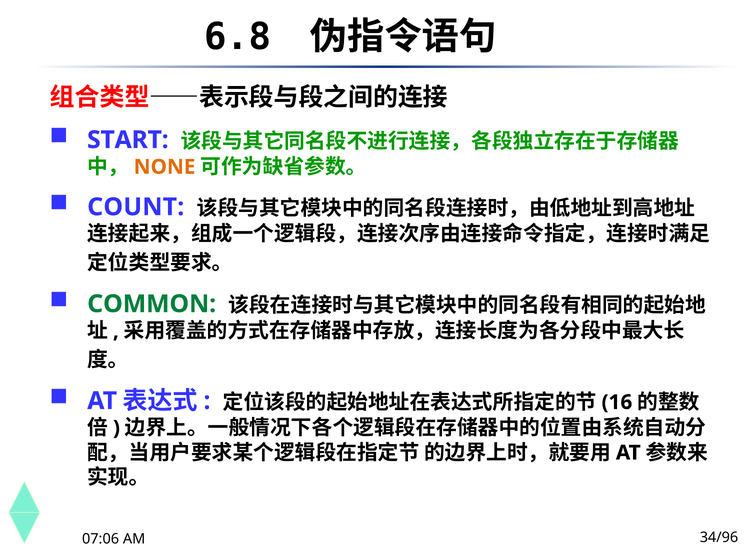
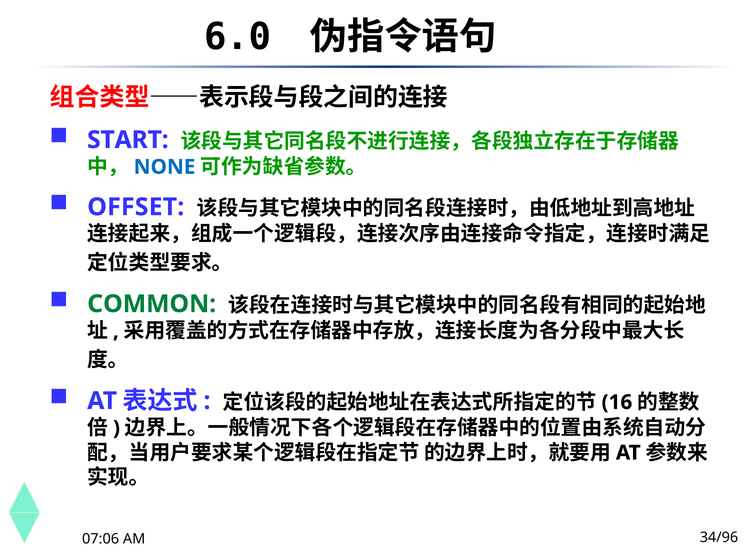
6.8: 6.8 -> 6.0 (238, 37)
NONE colour: orange -> blue (165, 167)
COUNT: COUNT -> OFFSET (136, 207)
